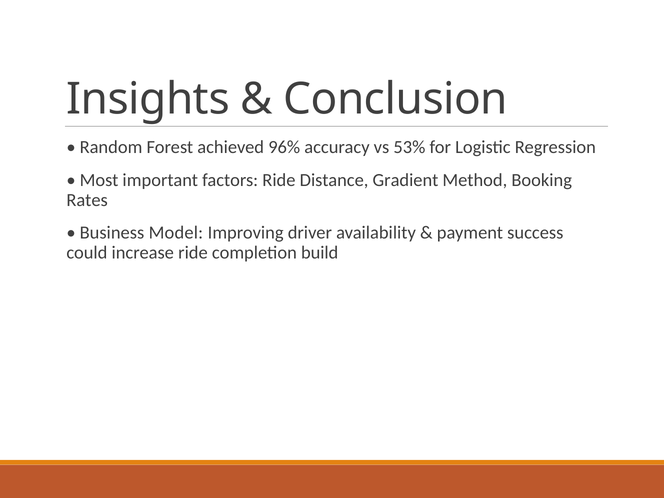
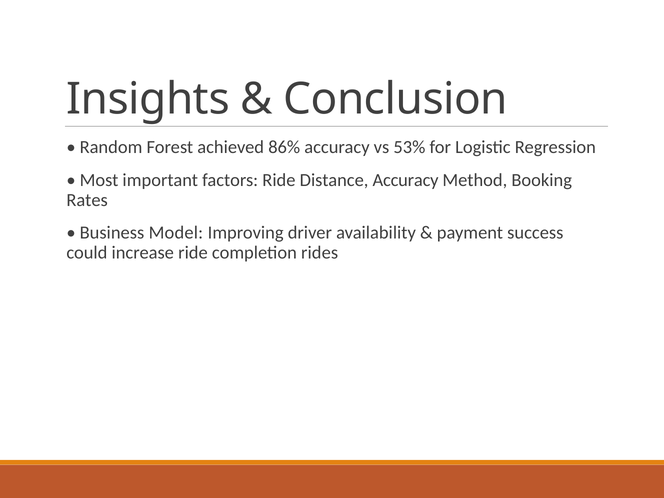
96%: 96% -> 86% (284, 147)
Distance Gradient: Gradient -> Accuracy (406, 180)
build: build -> rides (320, 253)
